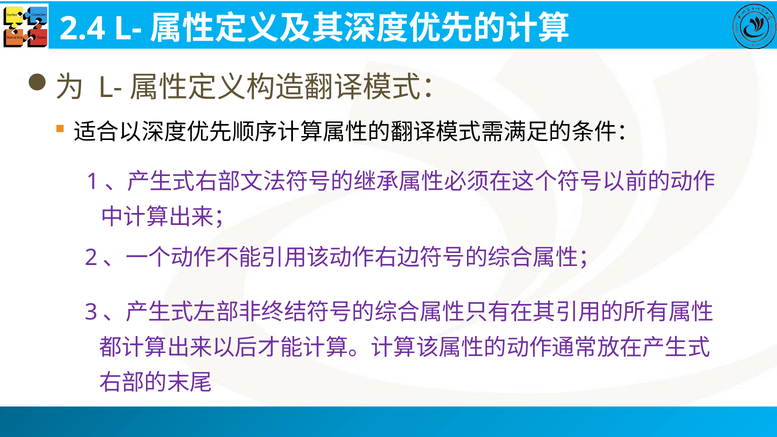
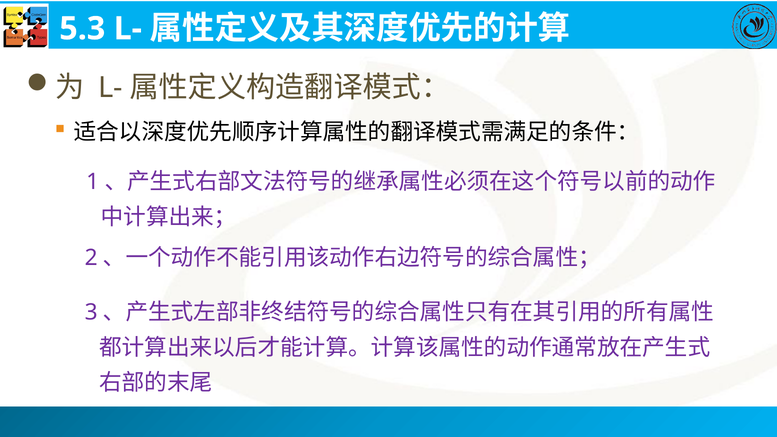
2.4: 2.4 -> 5.3 (82, 29)
